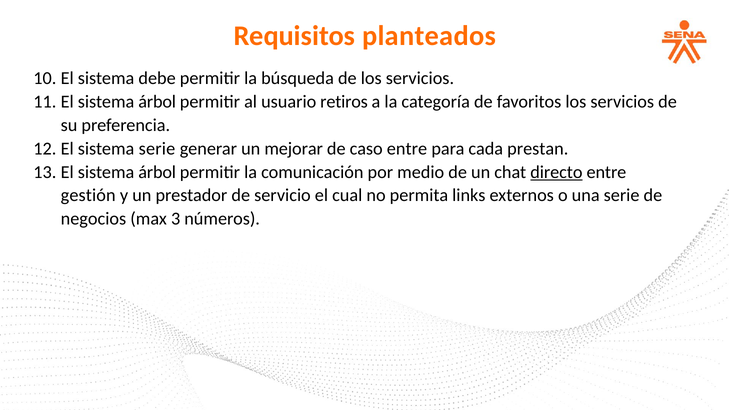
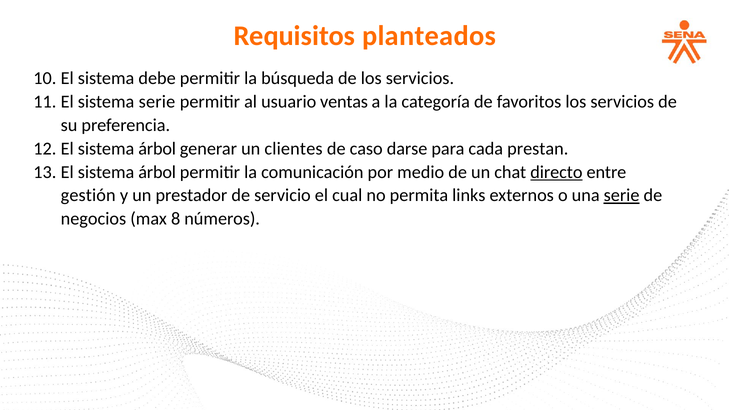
árbol: árbol -> serie (157, 102)
retiros: retiros -> ventas (344, 102)
serie: serie -> árbol (157, 149)
mejorar: mejorar -> clientes (294, 149)
caso entre: entre -> darse (407, 149)
serie underline: none -> present (622, 195)
3: 3 -> 8 (176, 219)
